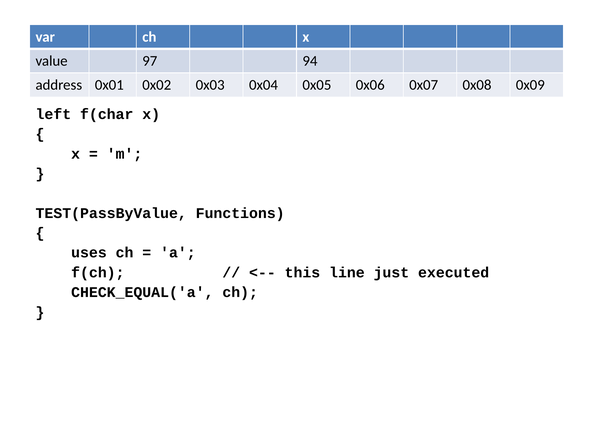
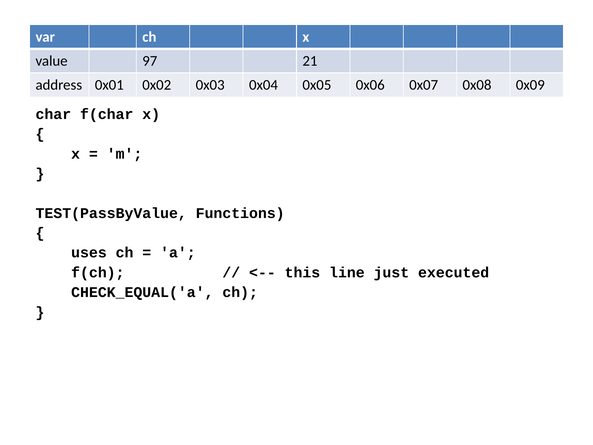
94: 94 -> 21 (310, 61)
left: left -> char (53, 114)
